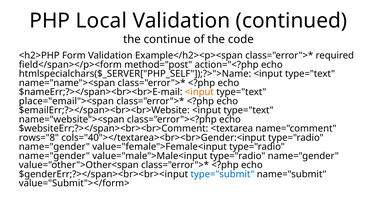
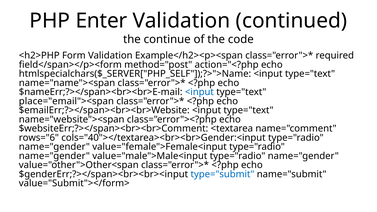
Local: Local -> Enter (101, 21)
<input colour: orange -> blue (199, 92)
rows="8: rows="8 -> rows="6 (39, 138)
